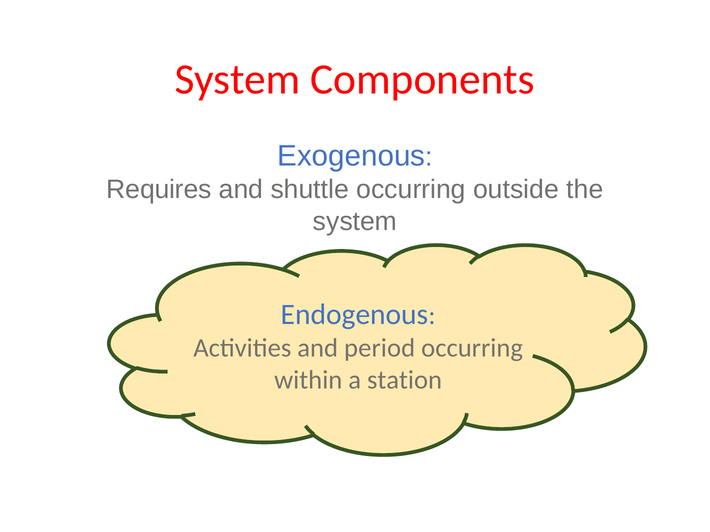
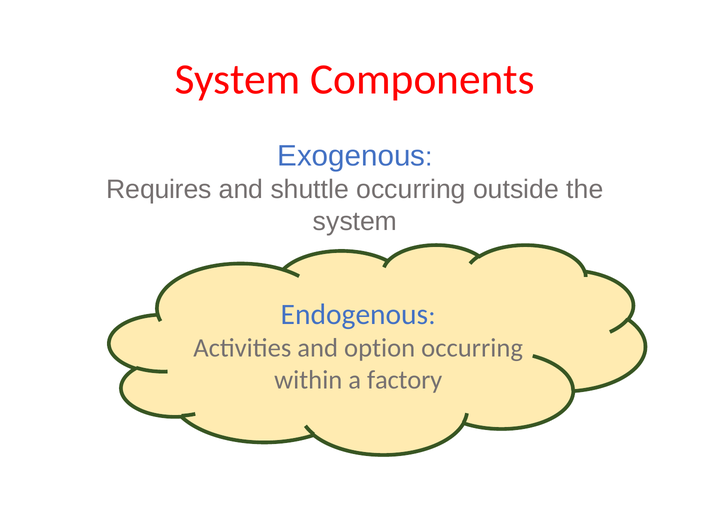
period: period -> option (380, 348)
station: station -> factory (405, 380)
